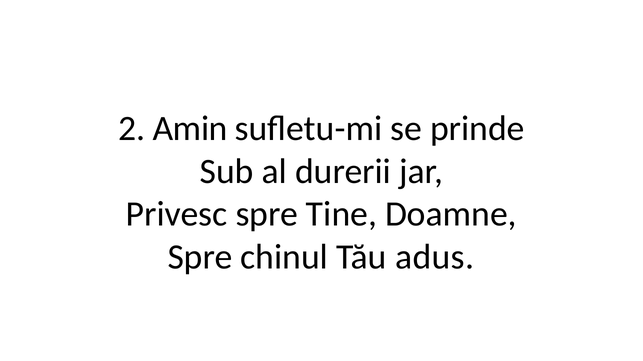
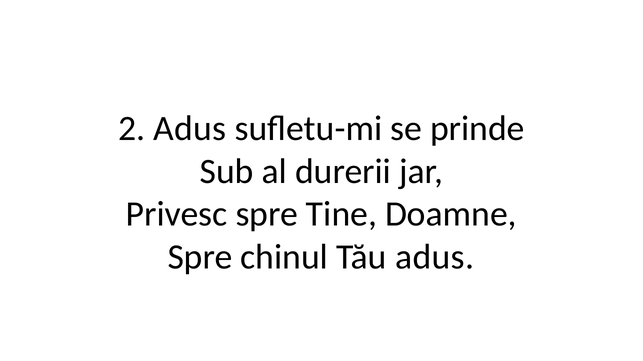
2 Amin: Amin -> Adus (190, 129)
